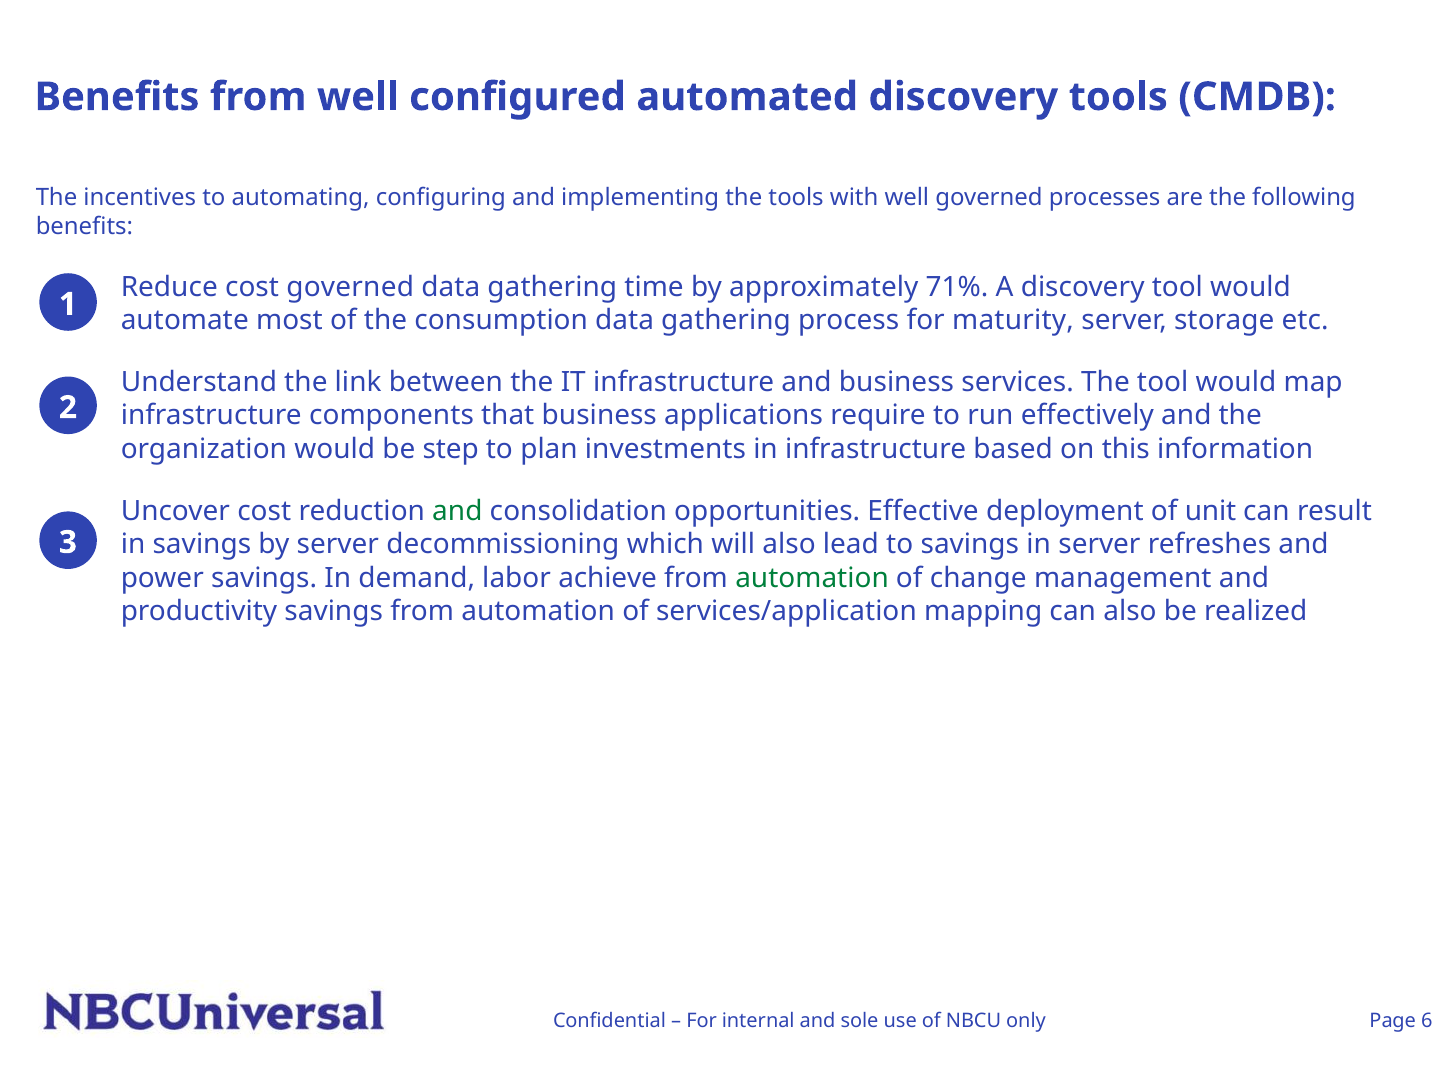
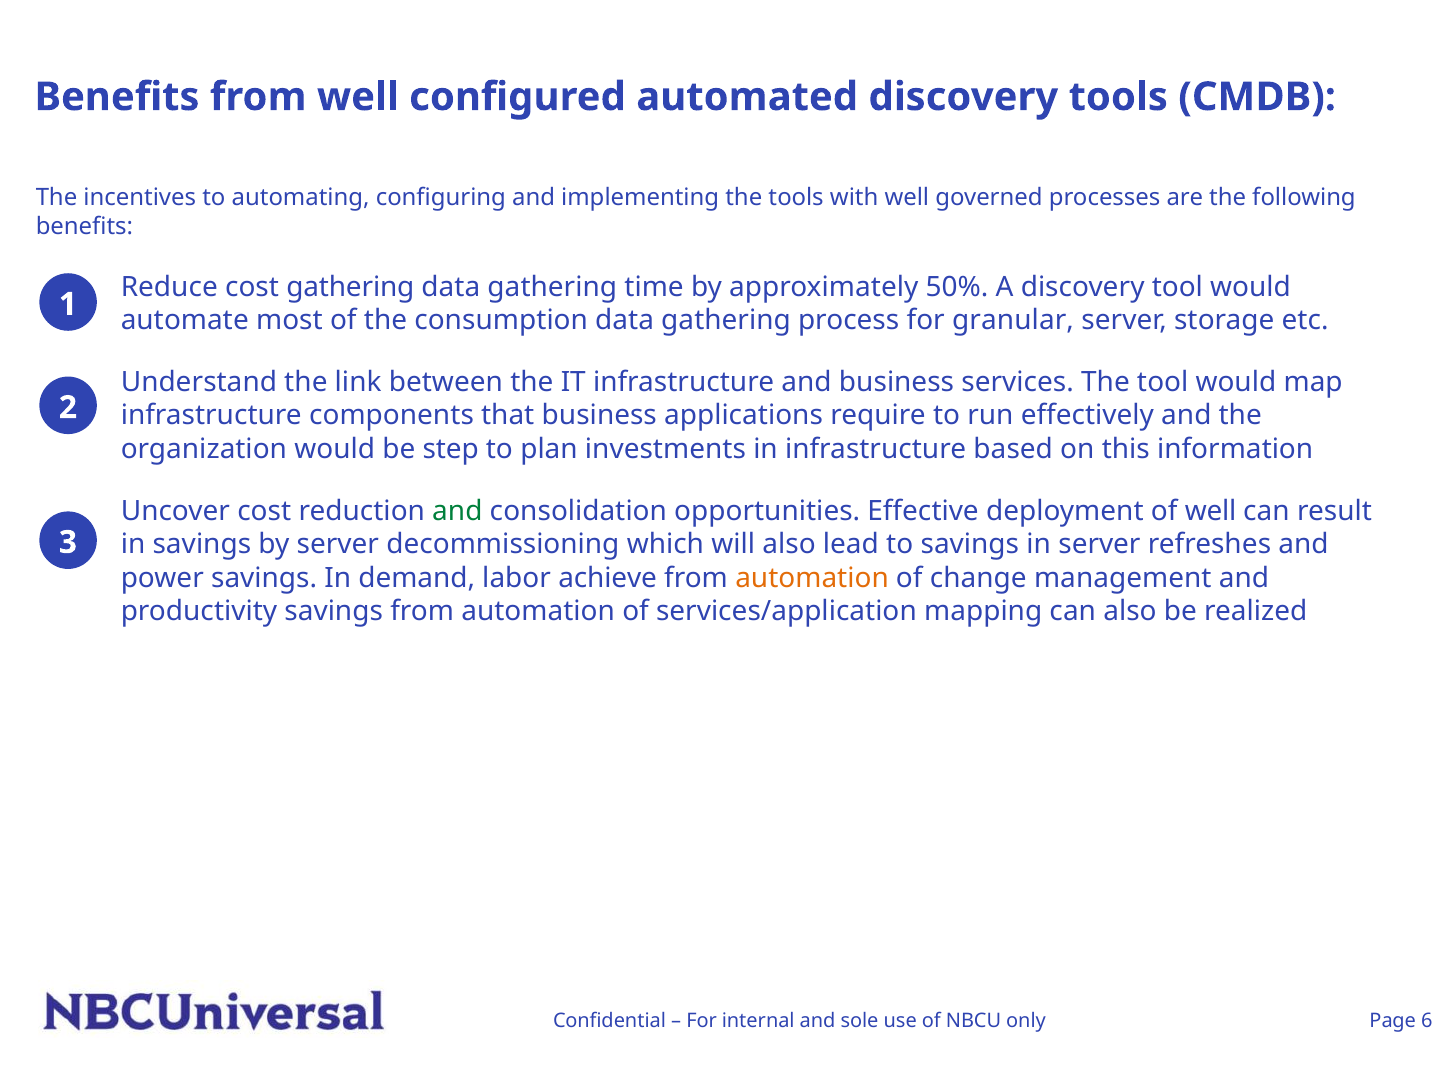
cost governed: governed -> gathering (350, 287)
71%: 71% -> 50% (957, 287)
maturity: maturity -> granular (1013, 320)
of unit: unit -> well (1211, 511)
automation colour: green -> orange (812, 578)
